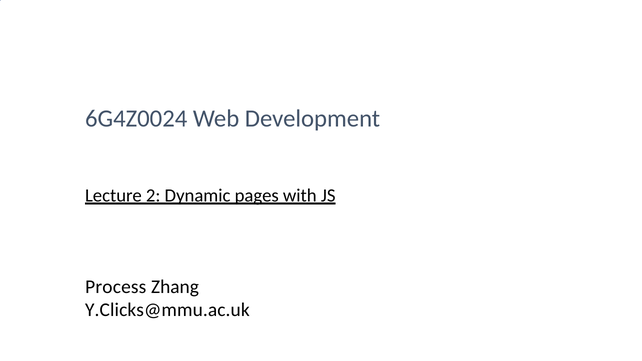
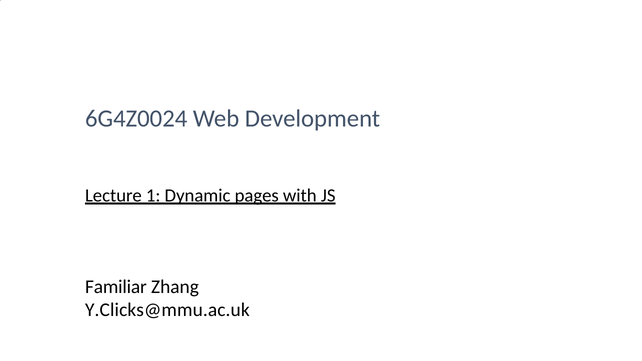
2: 2 -> 1 (153, 195)
Process: Process -> Familiar (116, 287)
